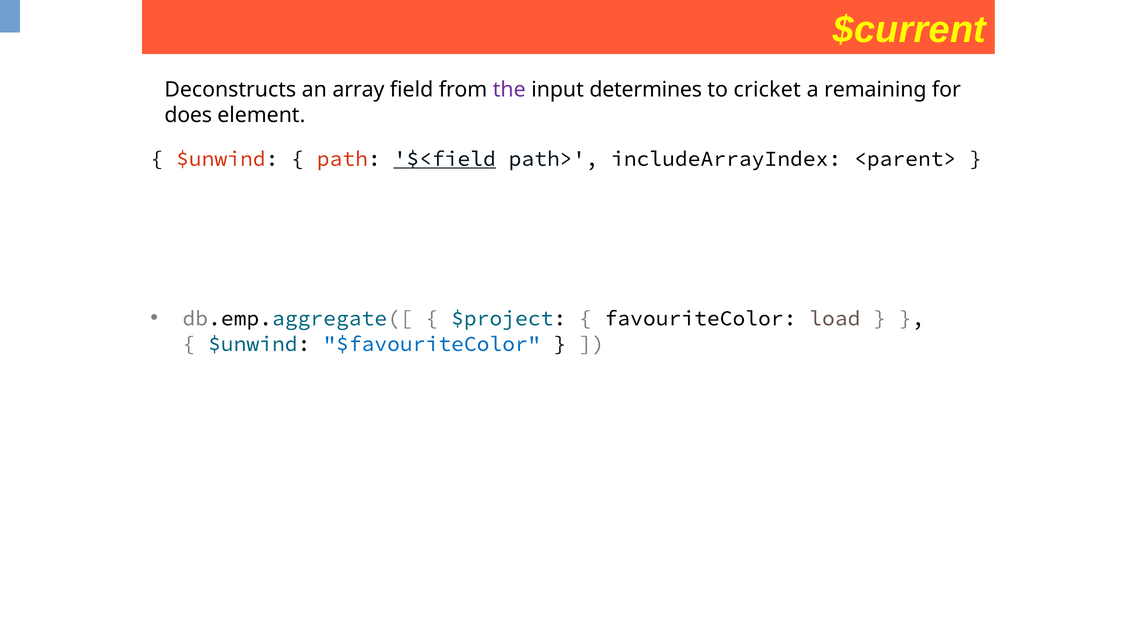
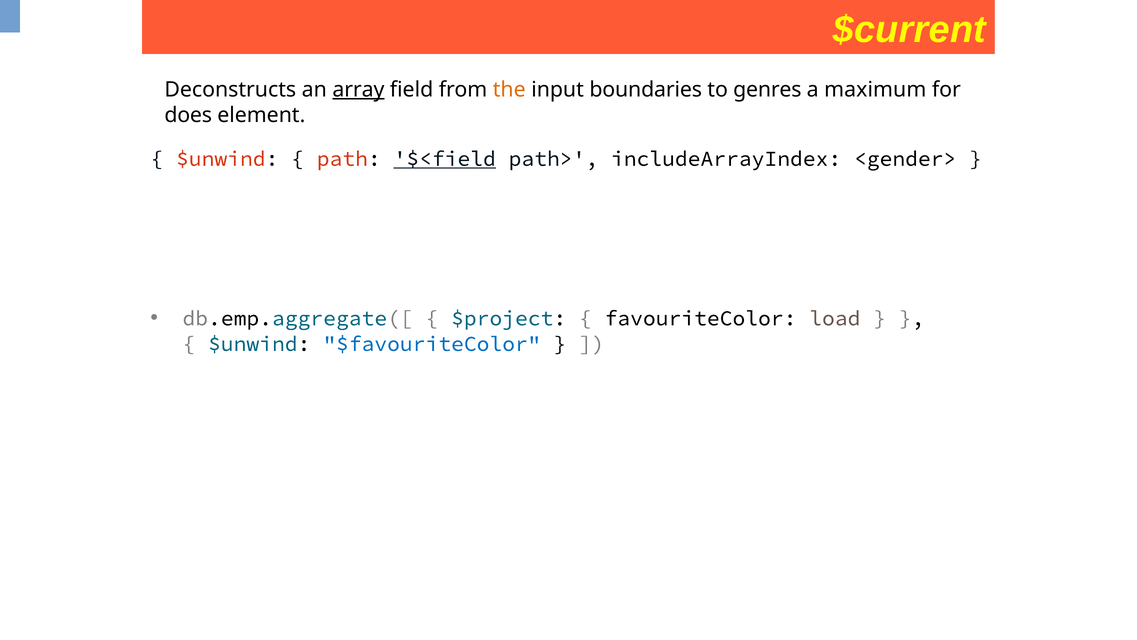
array underline: none -> present (358, 90)
the colour: purple -> orange (509, 90)
determines: determines -> boundaries (646, 90)
cricket: cricket -> genres (767, 90)
remaining: remaining -> maximum (875, 90)
<parent>: <parent> -> <gender> (905, 159)
